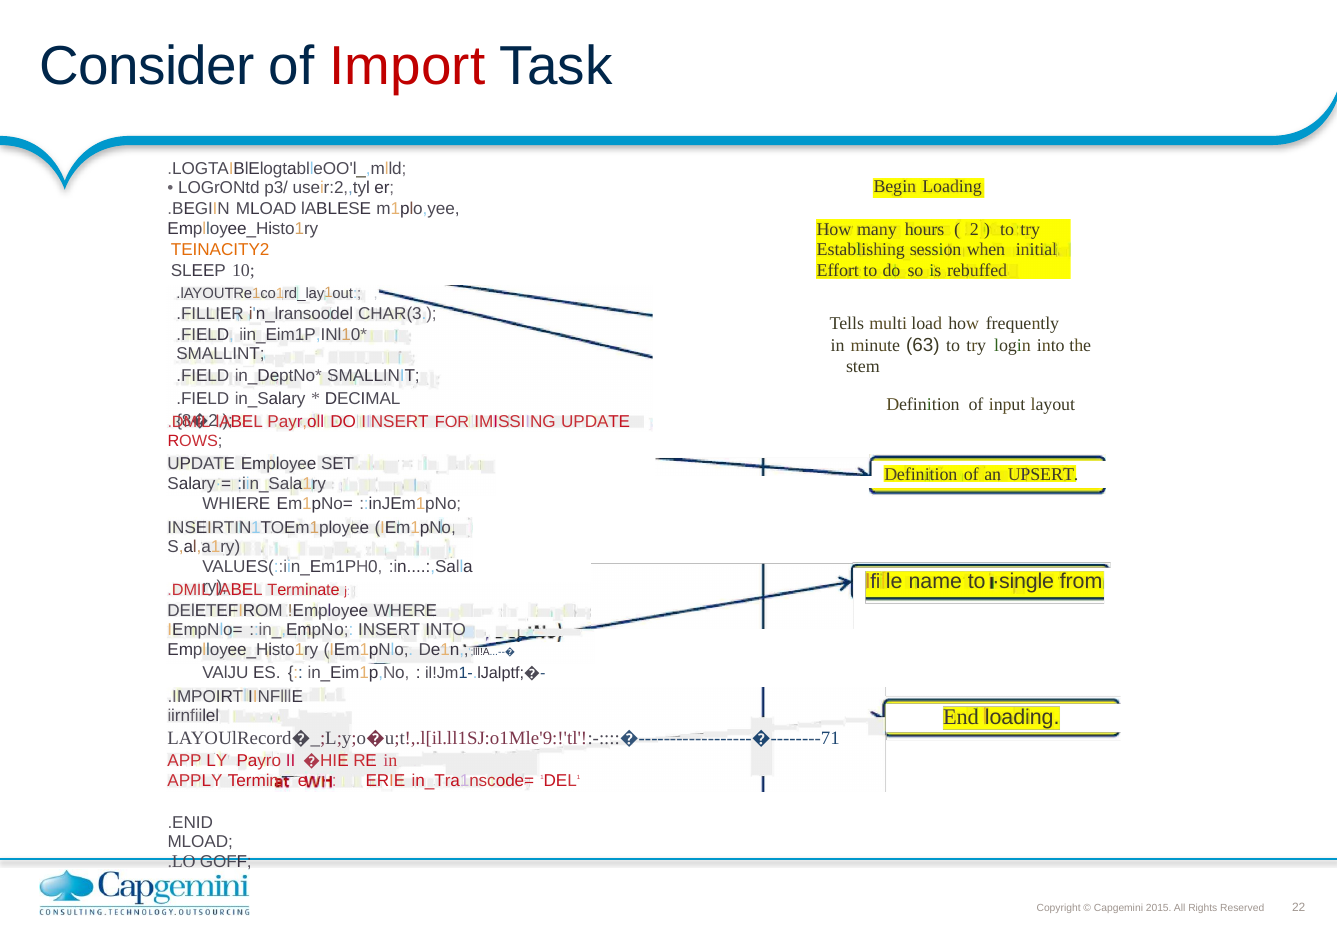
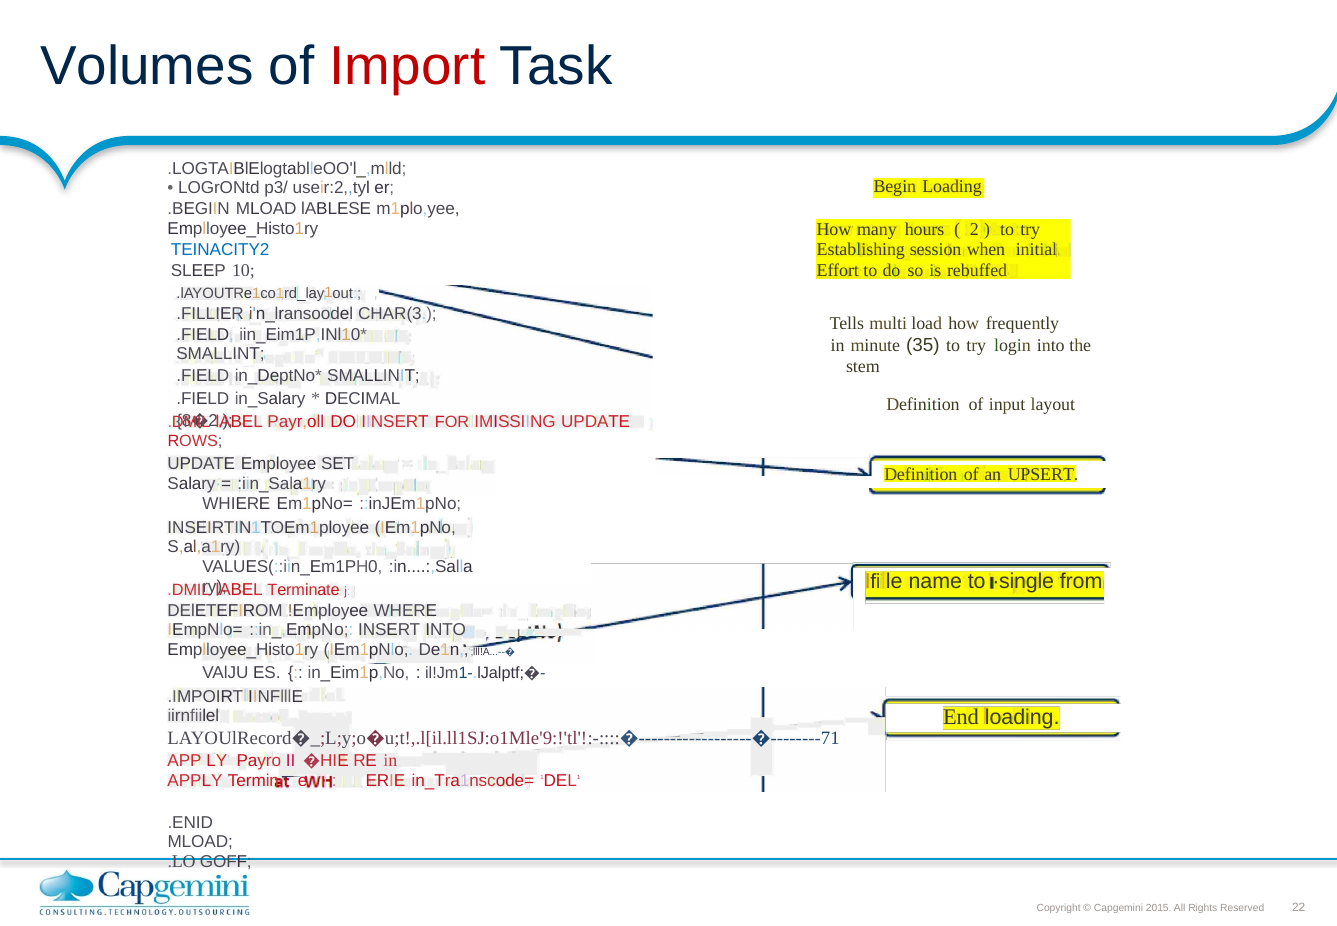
Consider: Consider -> Volumes (147, 66)
TEINACITY2 colour: orange -> blue (220, 250)
63: 63 -> 35 (923, 345)
